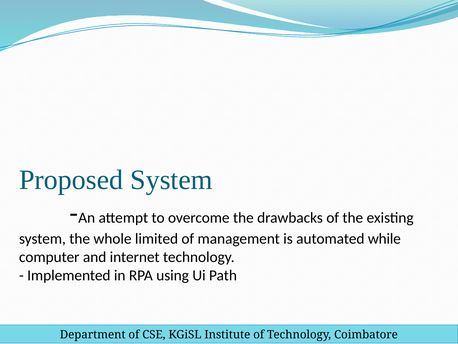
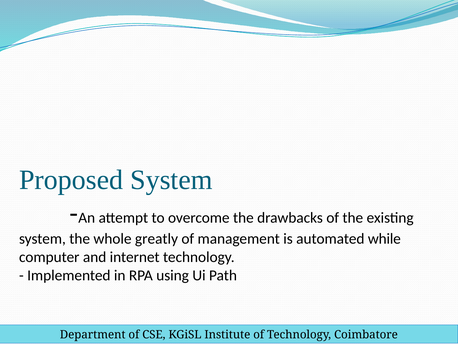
limited: limited -> greatly (156, 238)
